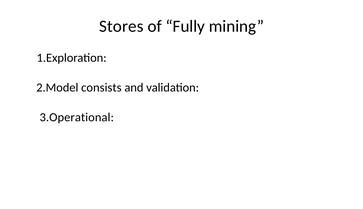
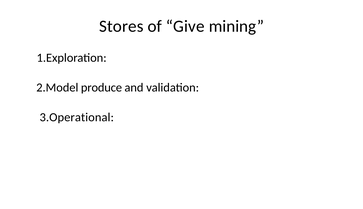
Fully: Fully -> Give (185, 26)
consists: consists -> produce (101, 88)
